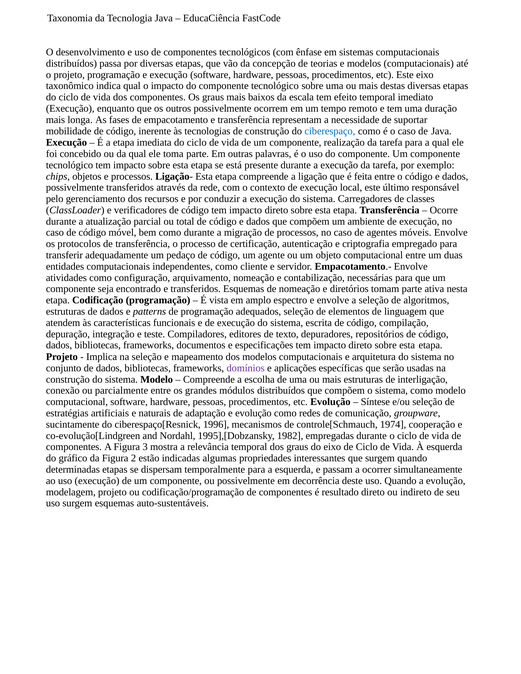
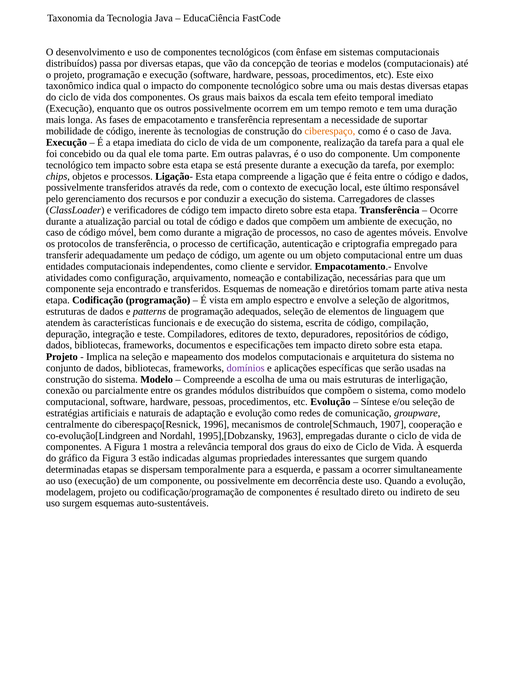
ciberespaço colour: blue -> orange (330, 131)
sucintamente: sucintamente -> centralmente (73, 425)
1974: 1974 -> 1907 (393, 425)
1982: 1982 -> 1963 (290, 436)
3: 3 -> 1 (145, 447)
2: 2 -> 3 (134, 458)
